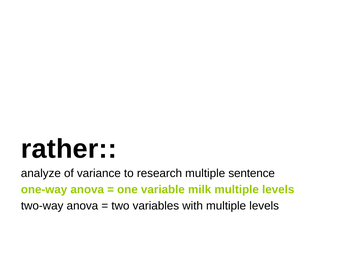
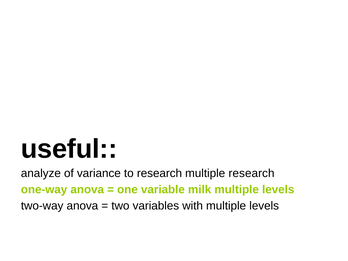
rather: rather -> useful (69, 149)
multiple sentence: sentence -> research (252, 173)
